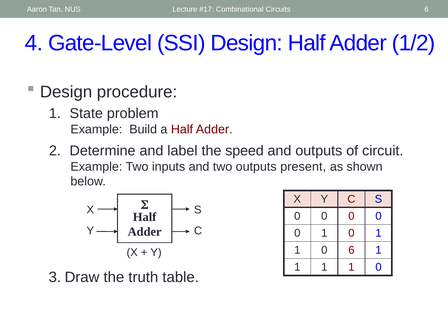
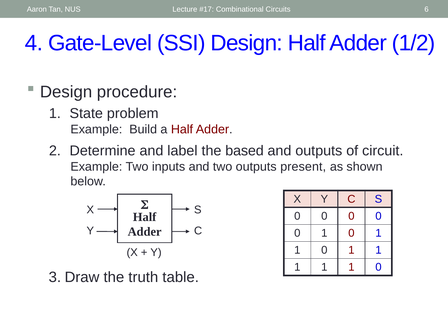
speed: speed -> based (245, 151)
6: 6 -> 1 (351, 250)
